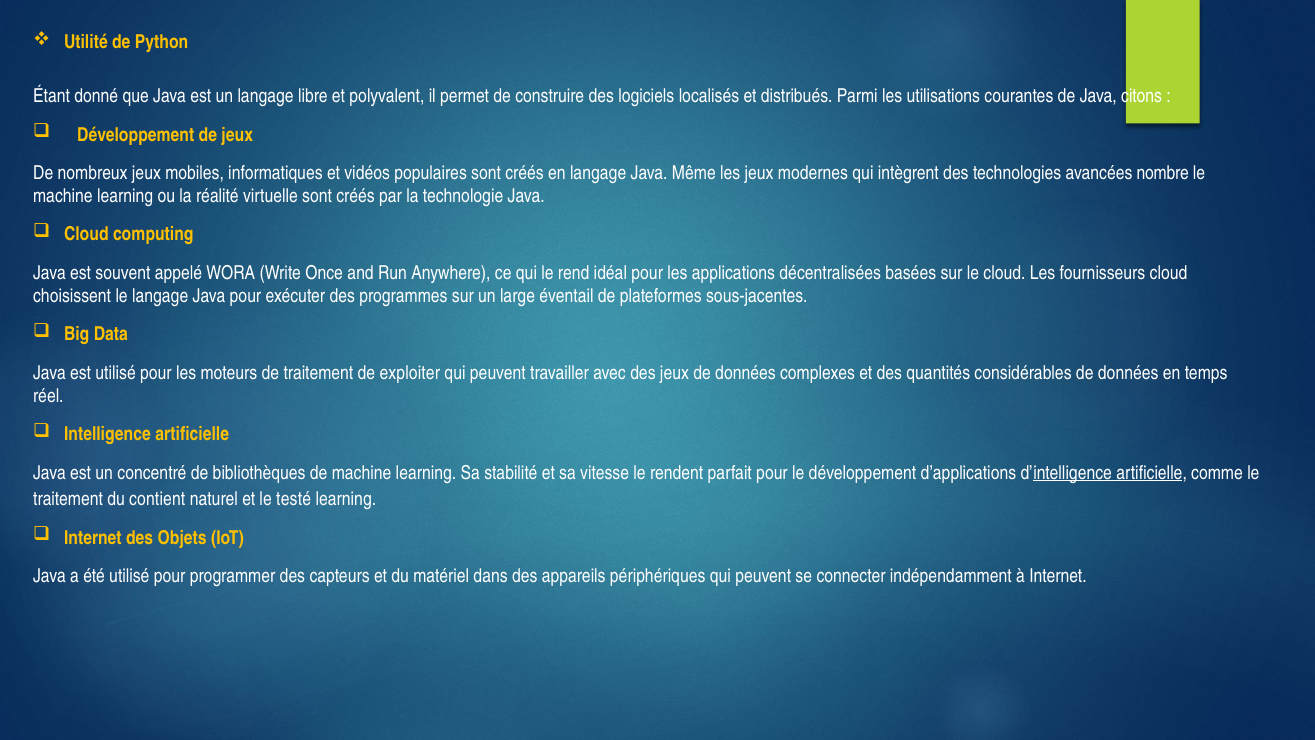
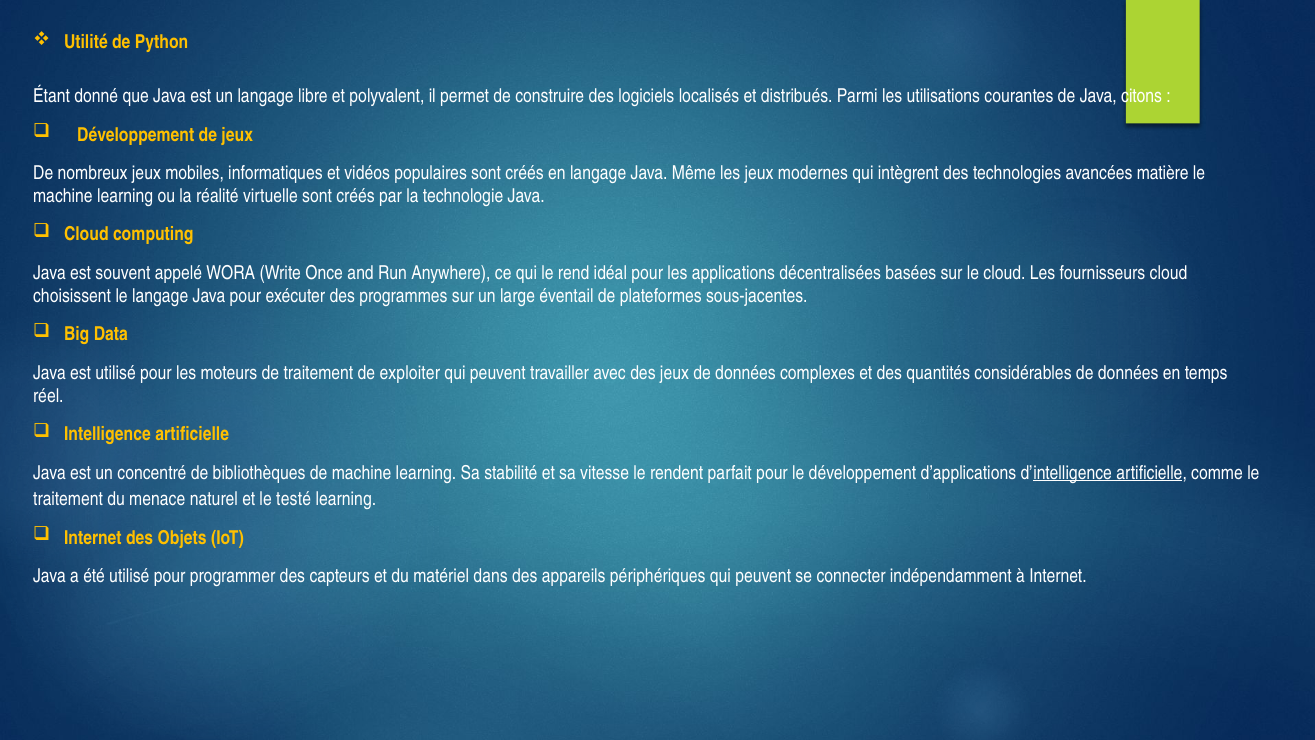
nombre: nombre -> matière (1163, 173)
contient: contient -> menace (157, 499)
